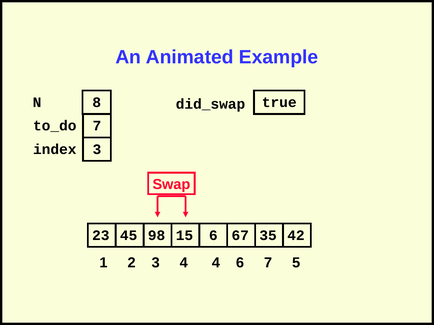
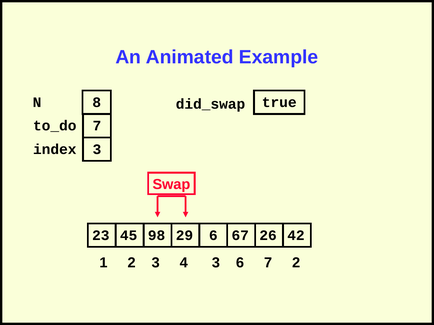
15: 15 -> 29 (184, 236)
35: 35 -> 26 (268, 236)
4 4: 4 -> 3 (216, 263)
7 5: 5 -> 2 (296, 263)
